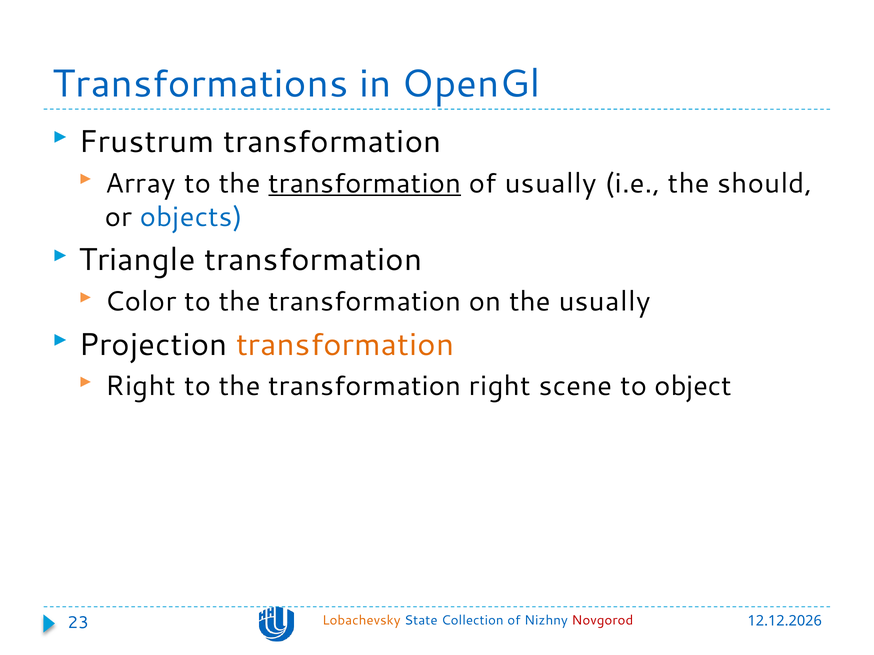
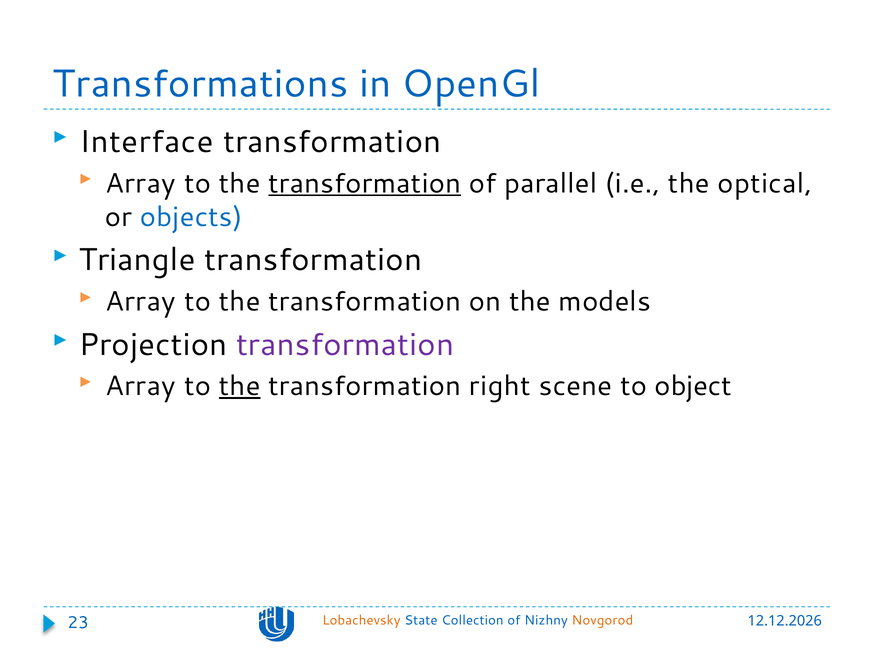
Frustrum: Frustrum -> Interface (146, 142)
of usually: usually -> parallel (551, 184)
should: should -> optical (765, 184)
Color: Color -> Array (141, 302)
the usually: usually -> models (605, 302)
transformation colour: orange -> purple (345, 345)
Right: Right -> Array (141, 386)
the underline: none -> present (240, 386)
Novgorod colour: red -> orange (602, 621)
